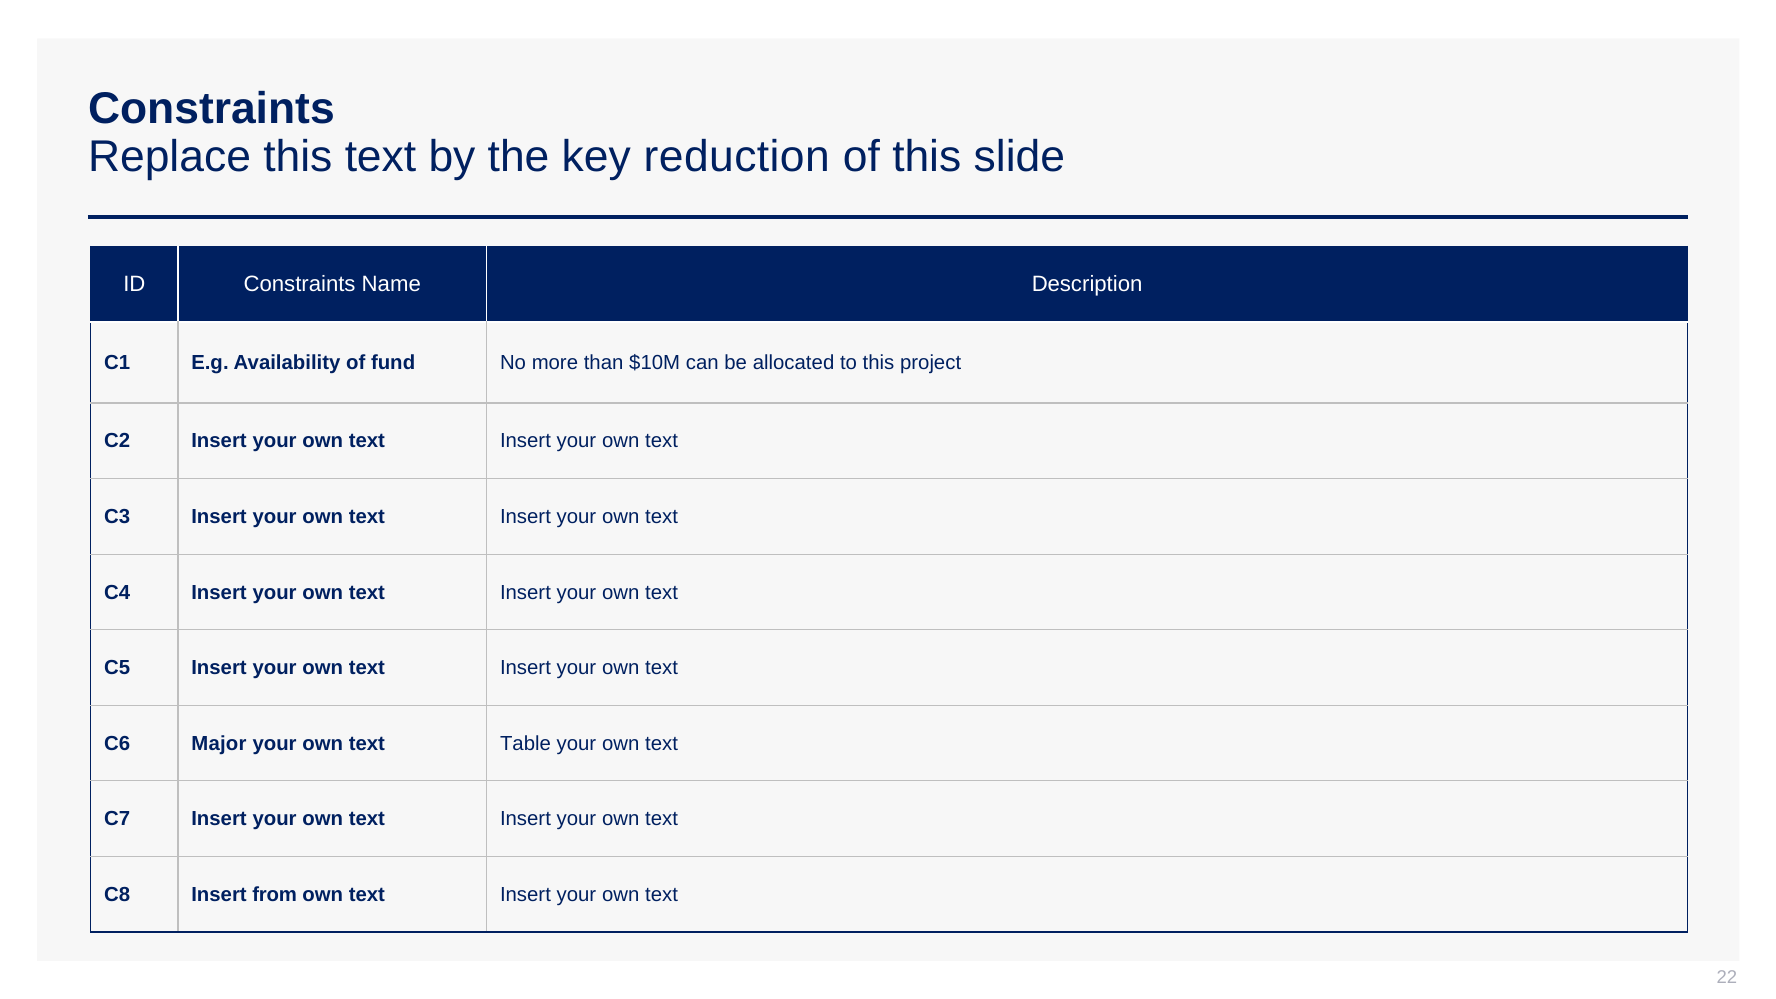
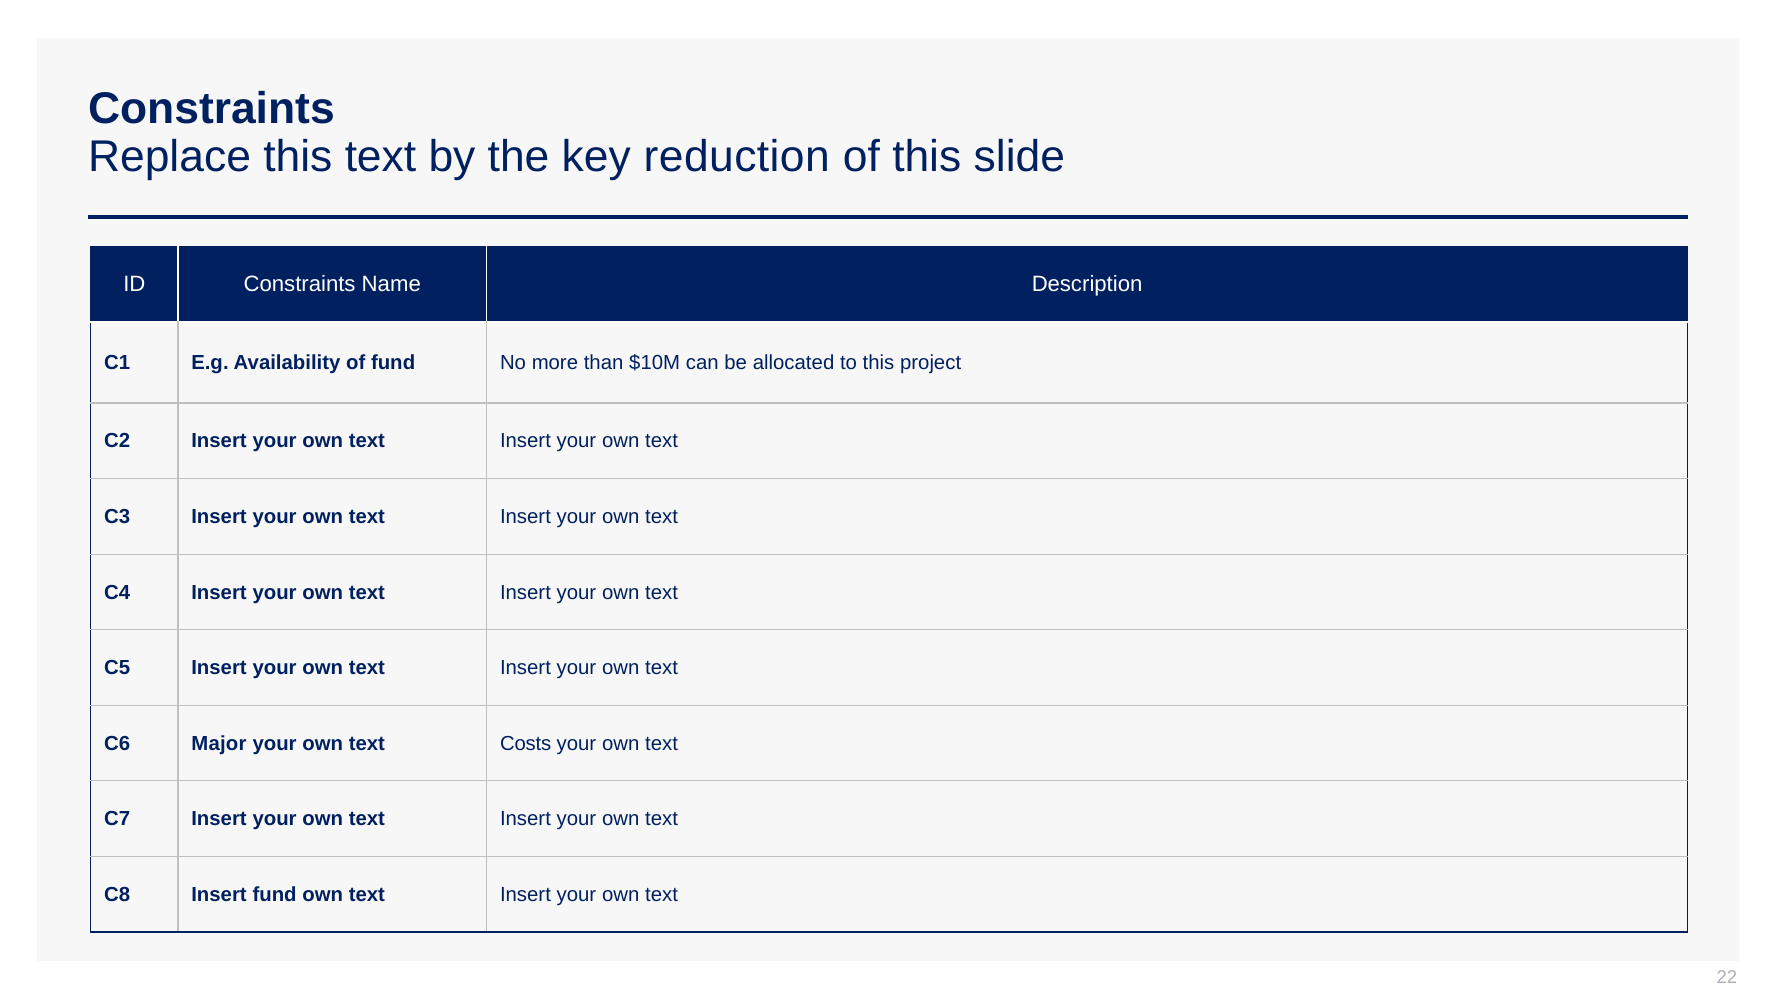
Table: Table -> Costs (526, 743)
Insert from: from -> fund (275, 895)
